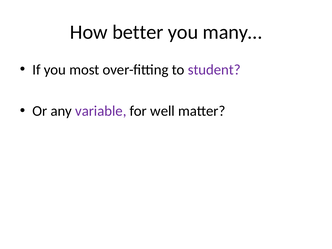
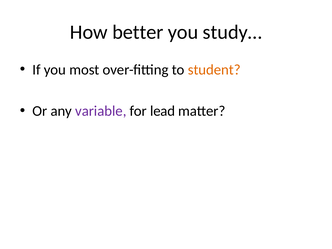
many…: many… -> study… (232, 32)
student colour: purple -> orange (214, 70)
well: well -> lead (163, 111)
